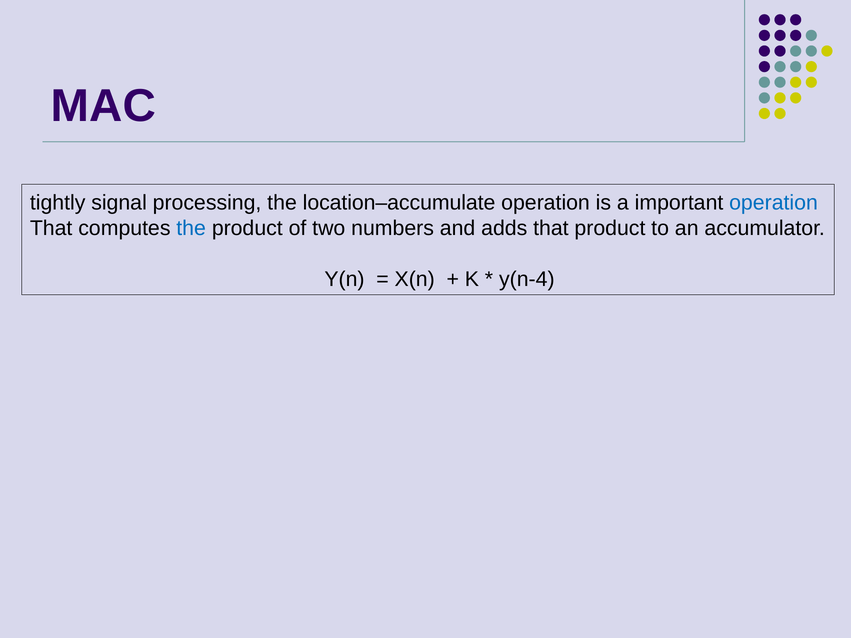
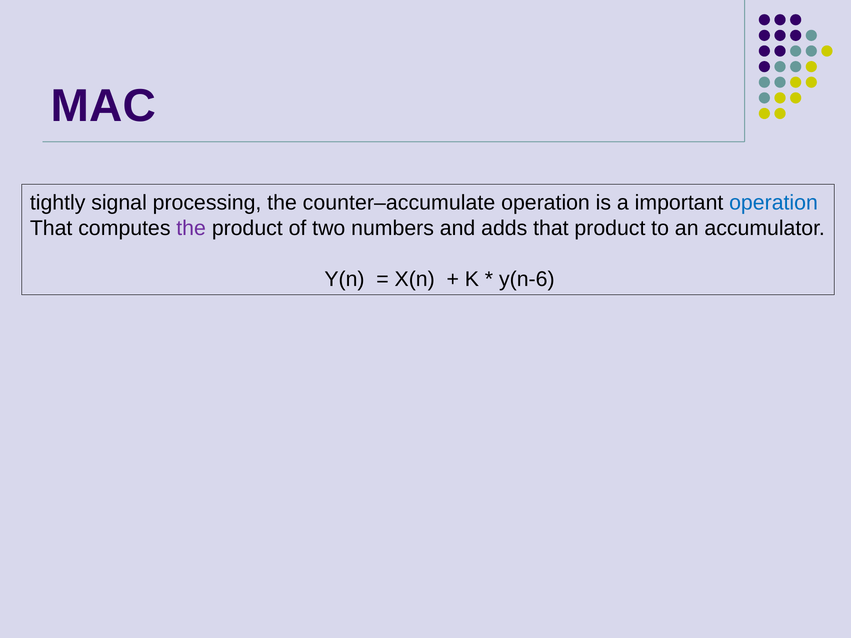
location–accumulate: location–accumulate -> counter–accumulate (399, 203)
the colour: blue -> purple (191, 228)
y(n-4: y(n-4 -> y(n-6 (527, 279)
